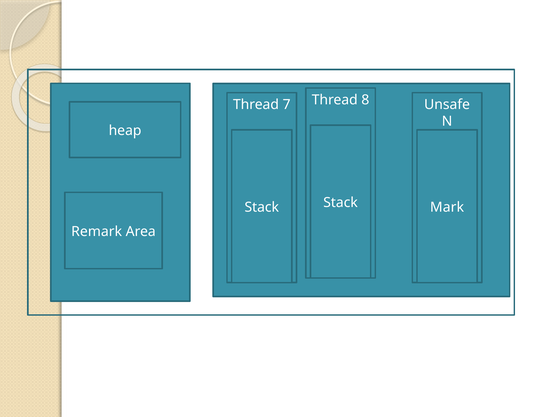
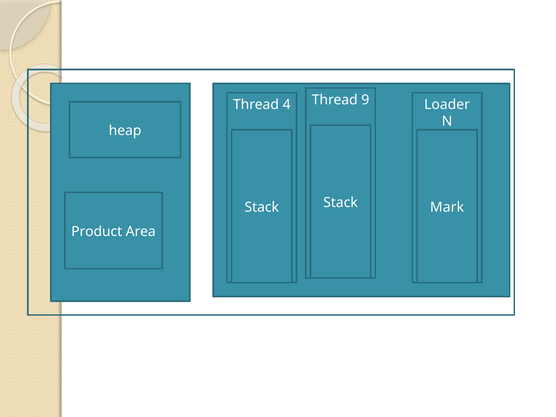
8: 8 -> 9 (365, 100)
7: 7 -> 4 (287, 105)
Unsafe: Unsafe -> Loader (447, 105)
Remark: Remark -> Product (97, 231)
